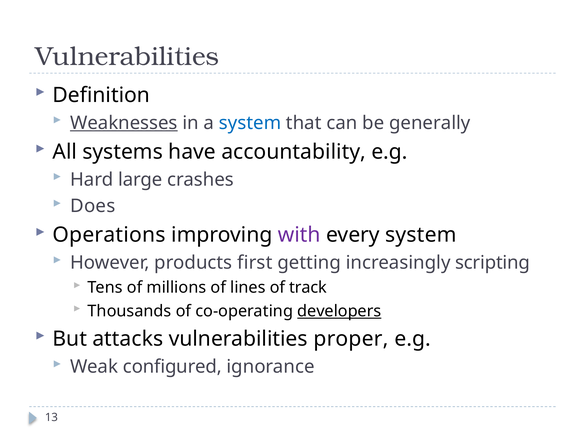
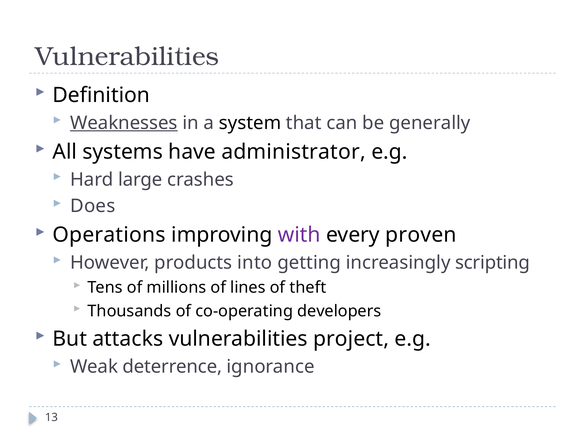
system colour: blue -> black (250, 123)
accountability: accountability -> administrator (294, 152)
every system: system -> proven (421, 235)
first: first -> into (255, 263)
track: track -> theft (308, 287)
developers underline: present -> none (339, 311)
proper: proper -> project (351, 339)
configured: configured -> deterrence (172, 366)
